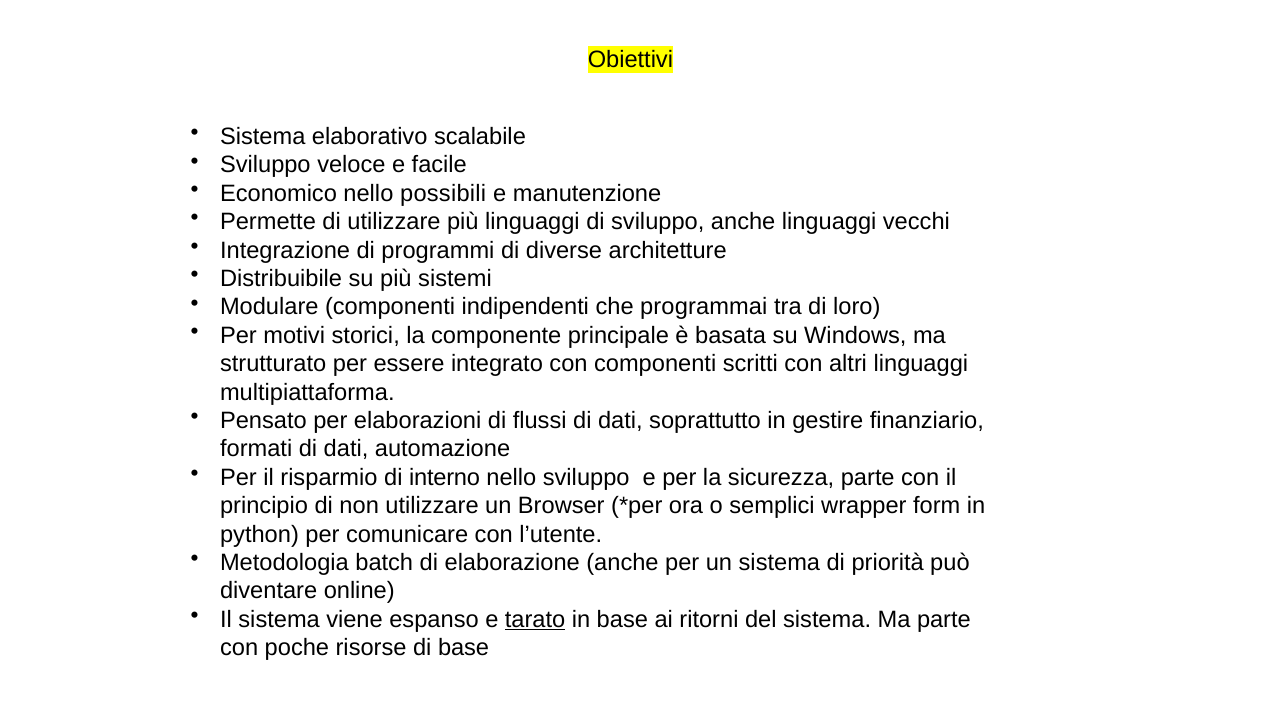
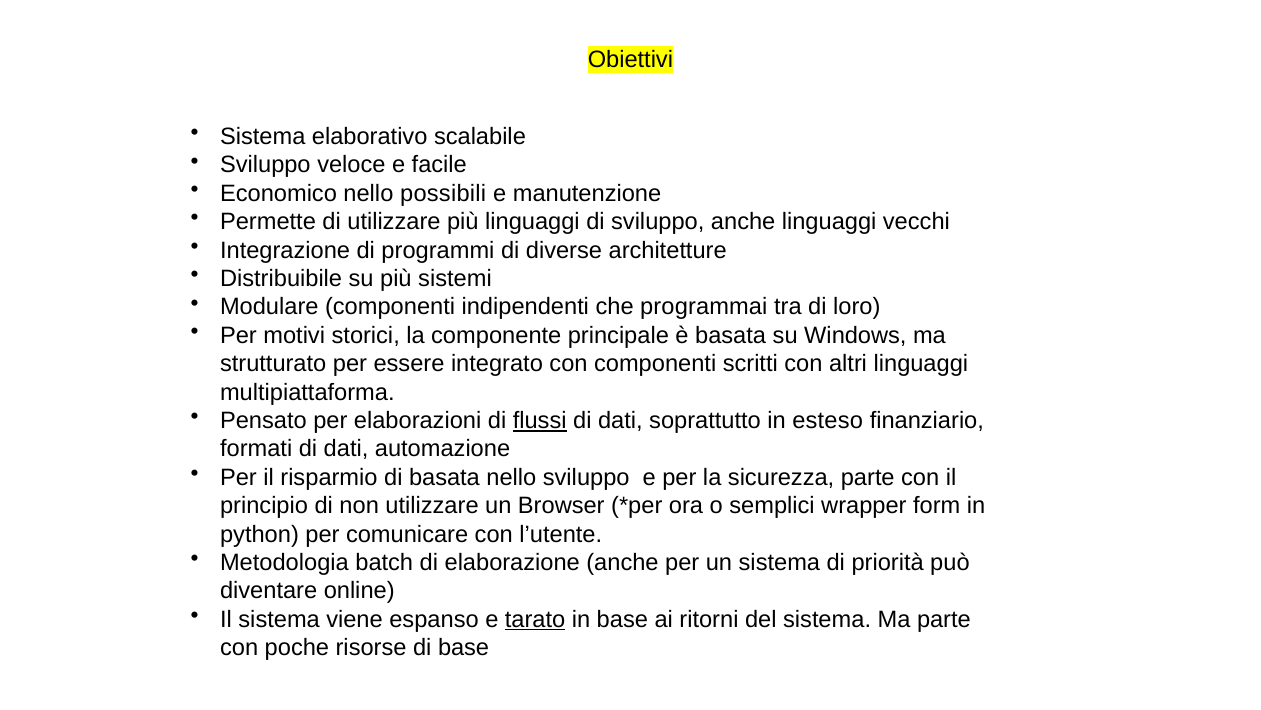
flussi underline: none -> present (540, 420)
gestire: gestire -> esteso (828, 420)
di interno: interno -> basata (444, 477)
